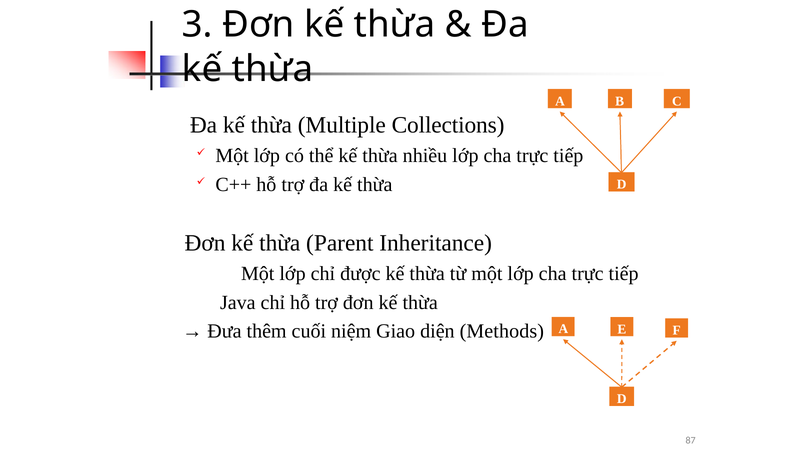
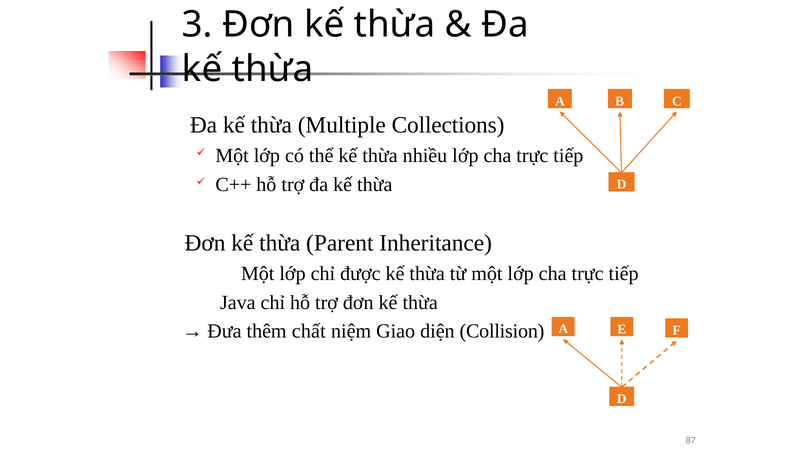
cuối: cuối -> chất (309, 331)
Methods: Methods -> Collision (502, 331)
